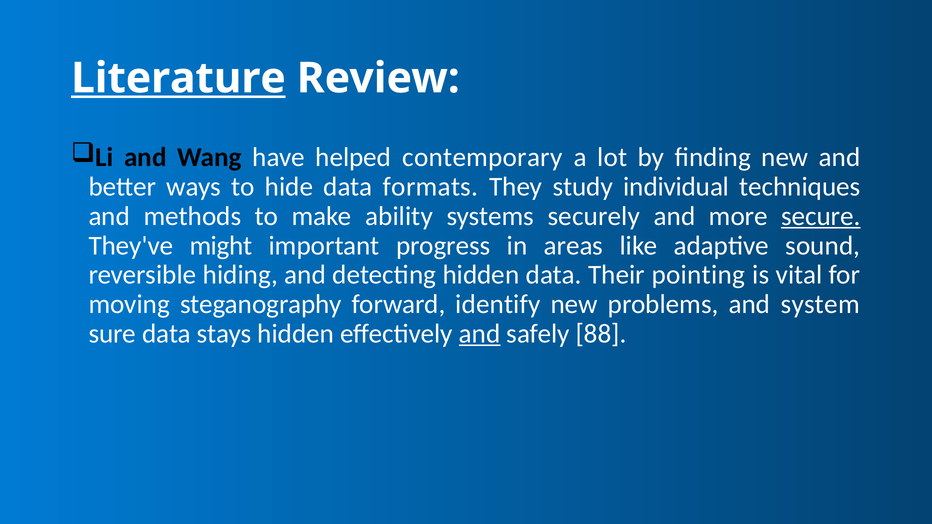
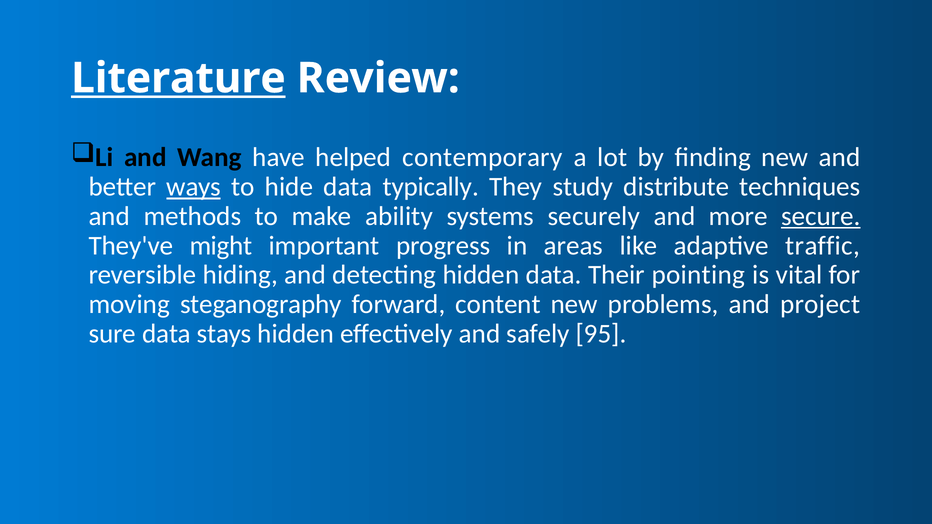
ways underline: none -> present (194, 187)
formats: formats -> typically (431, 187)
individual: individual -> distribute (676, 187)
sound: sound -> traffic (823, 246)
identify: identify -> content (498, 304)
system: system -> project (820, 304)
and underline: present -> none (480, 334)
88: 88 -> 95 (601, 334)
